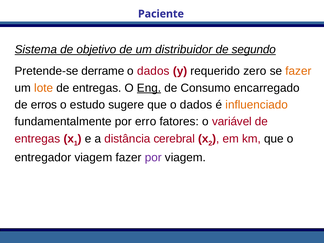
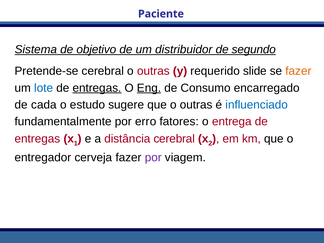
Pretende-se derrame: derrame -> cerebral (103, 71)
dados: dados -> outras (153, 71)
zero: zero -> slide (255, 71)
lote colour: orange -> blue (44, 88)
entregas underline: none -> present (97, 88)
erros: erros -> cada (44, 105)
que o dados: dados -> outras (196, 105)
influenciado colour: orange -> blue (257, 105)
variável: variável -> entrega (232, 122)
entregador viagem: viagem -> cerveja (93, 158)
